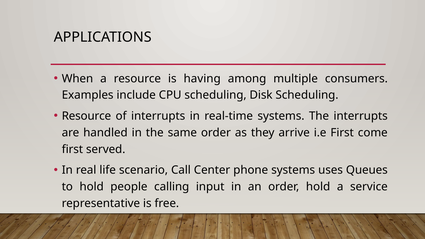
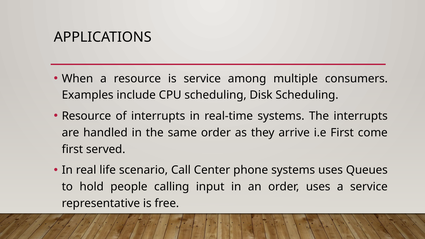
is having: having -> service (202, 79)
order hold: hold -> uses (318, 187)
